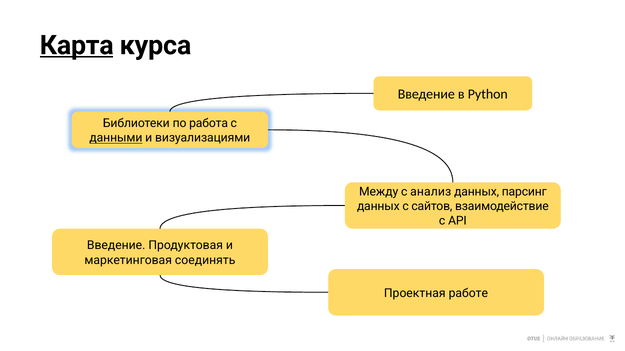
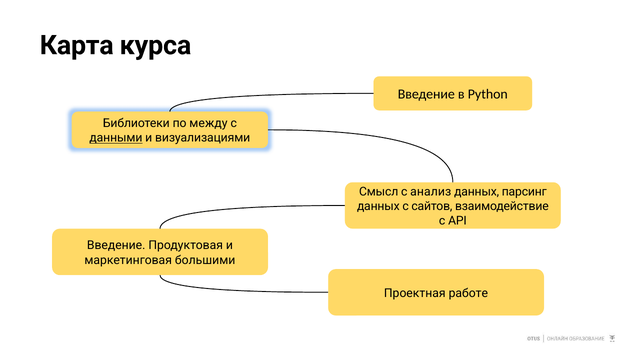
Карта underline: present -> none (77, 45)
работа: работа -> между (208, 124)
Между: Между -> Смысл (379, 192)
соединять: соединять -> большими (205, 260)
